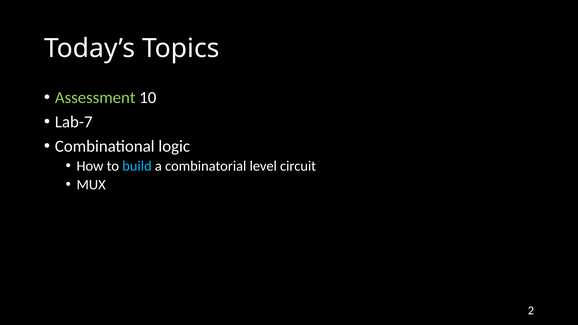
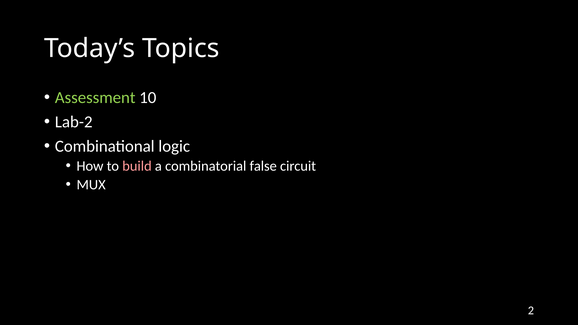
Lab-7: Lab-7 -> Lab-2 (74, 122)
build colour: light blue -> pink (137, 166)
level: level -> false (263, 166)
